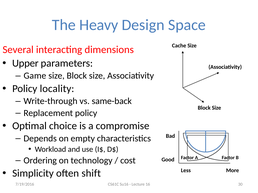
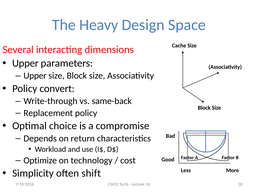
Game: Game -> Upper (35, 76)
locality: locality -> convert (57, 89)
empty: empty -> return (83, 139)
Ordering: Ordering -> Optimize (40, 161)
